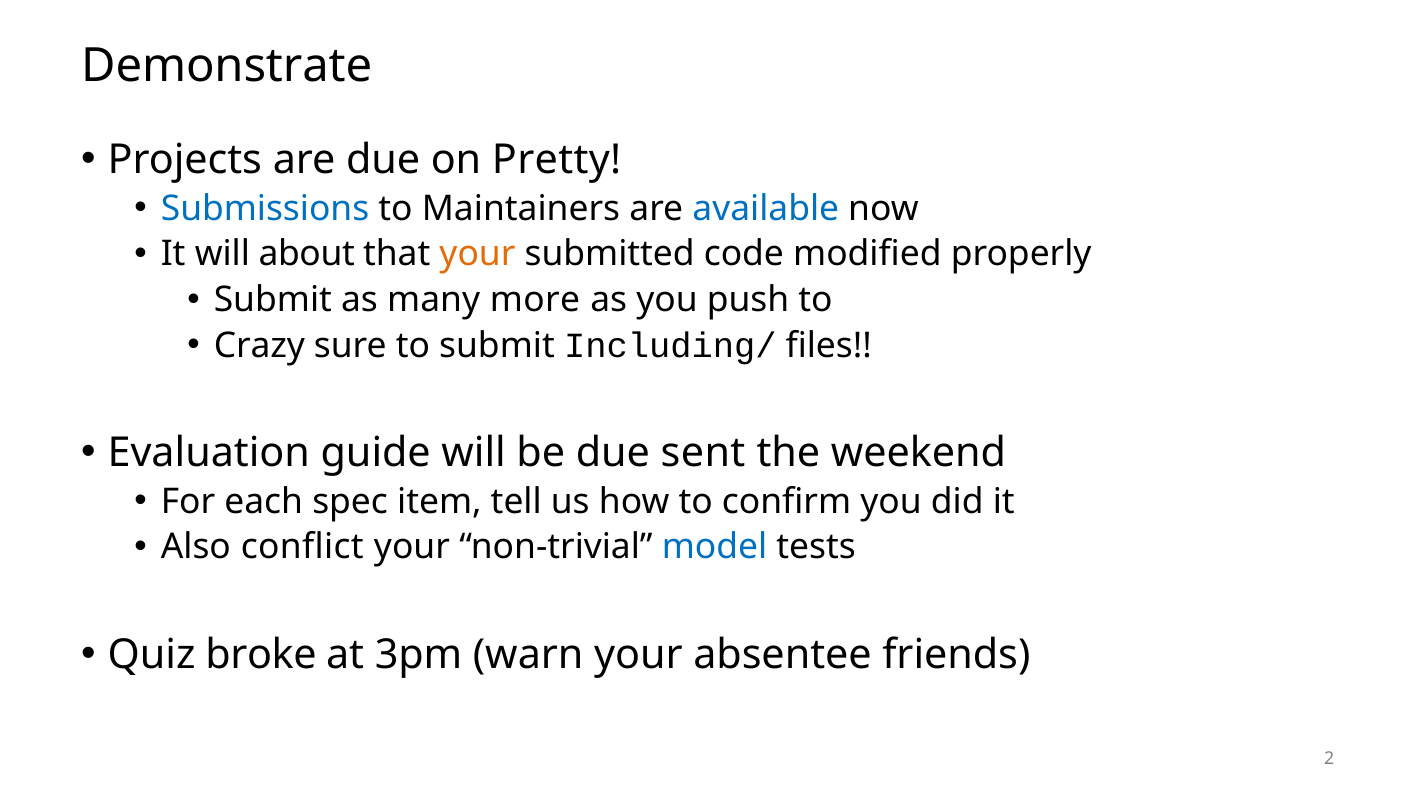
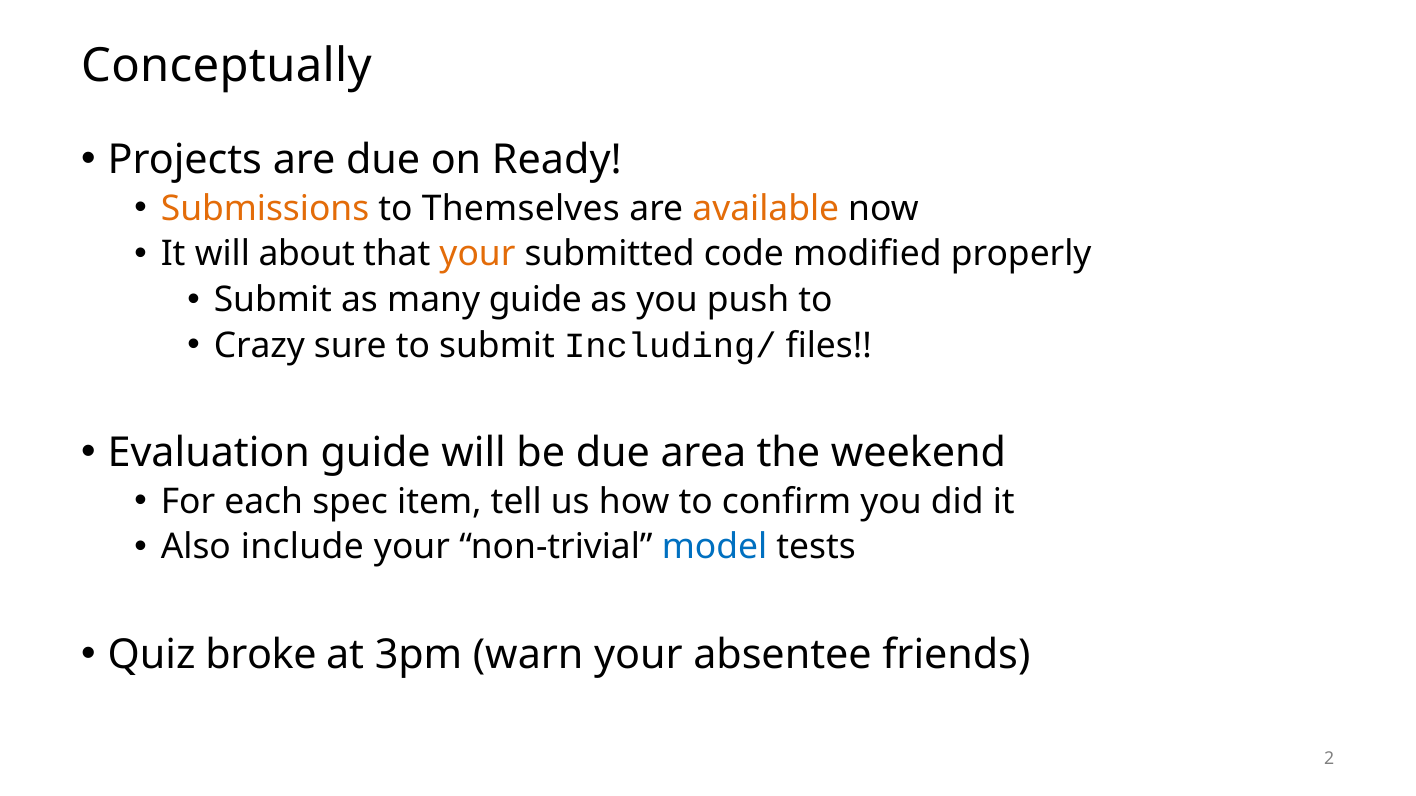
Demonstrate: Demonstrate -> Conceptually (226, 66)
Pretty: Pretty -> Ready (557, 160)
Submissions colour: blue -> orange (265, 209)
Maintainers: Maintainers -> Themselves (521, 209)
available colour: blue -> orange (766, 209)
many more: more -> guide (535, 300)
sent: sent -> area (703, 453)
conflict: conflict -> include (302, 547)
